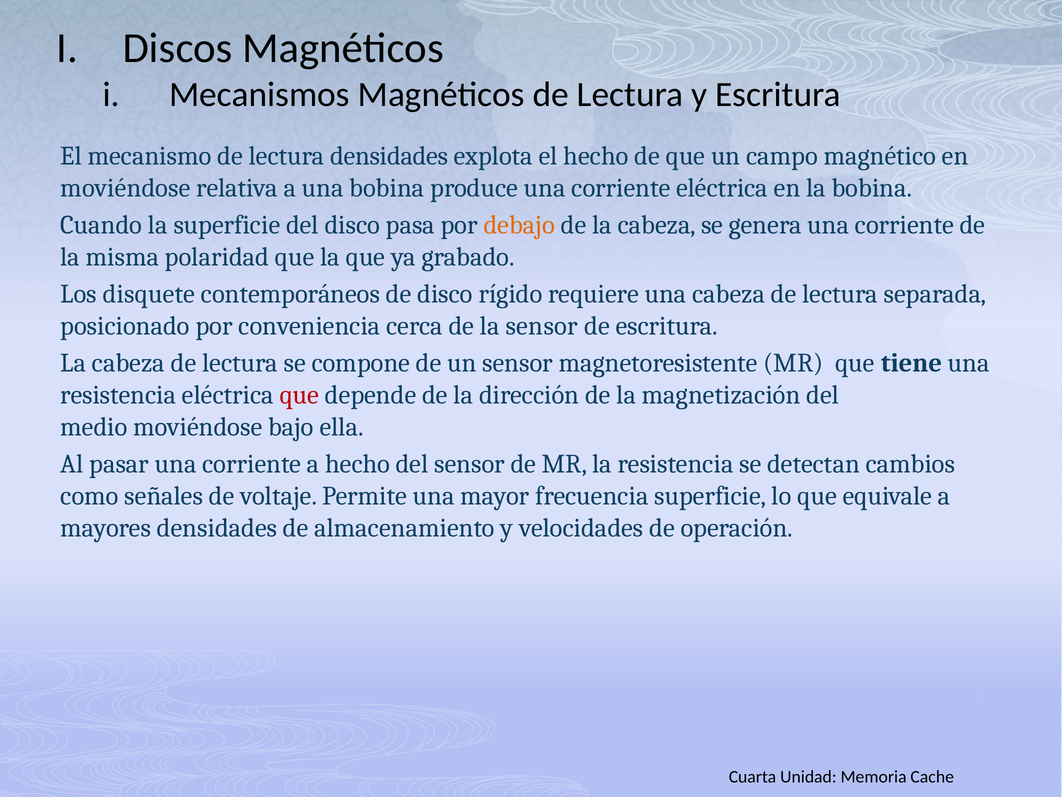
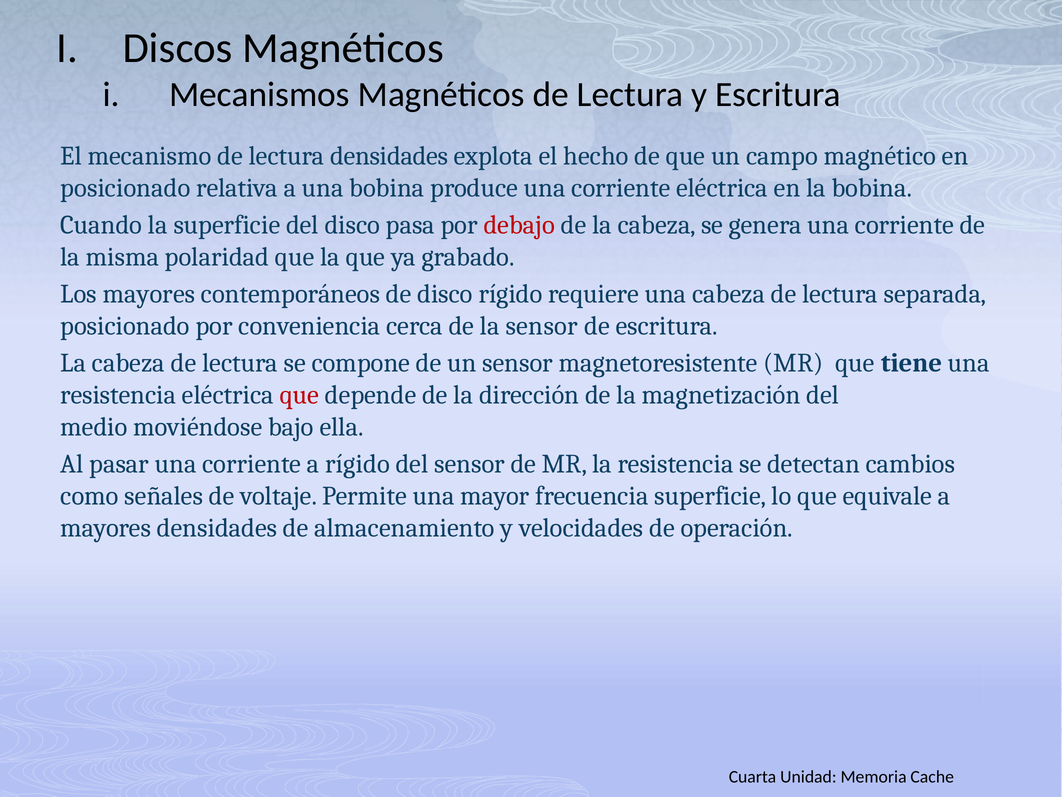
moviéndose: moviéndose -> posicionado (125, 188)
debajo colour: orange -> red (519, 225)
Los disquete: disquete -> mayores (149, 294)
a hecho: hecho -> rígido (358, 464)
